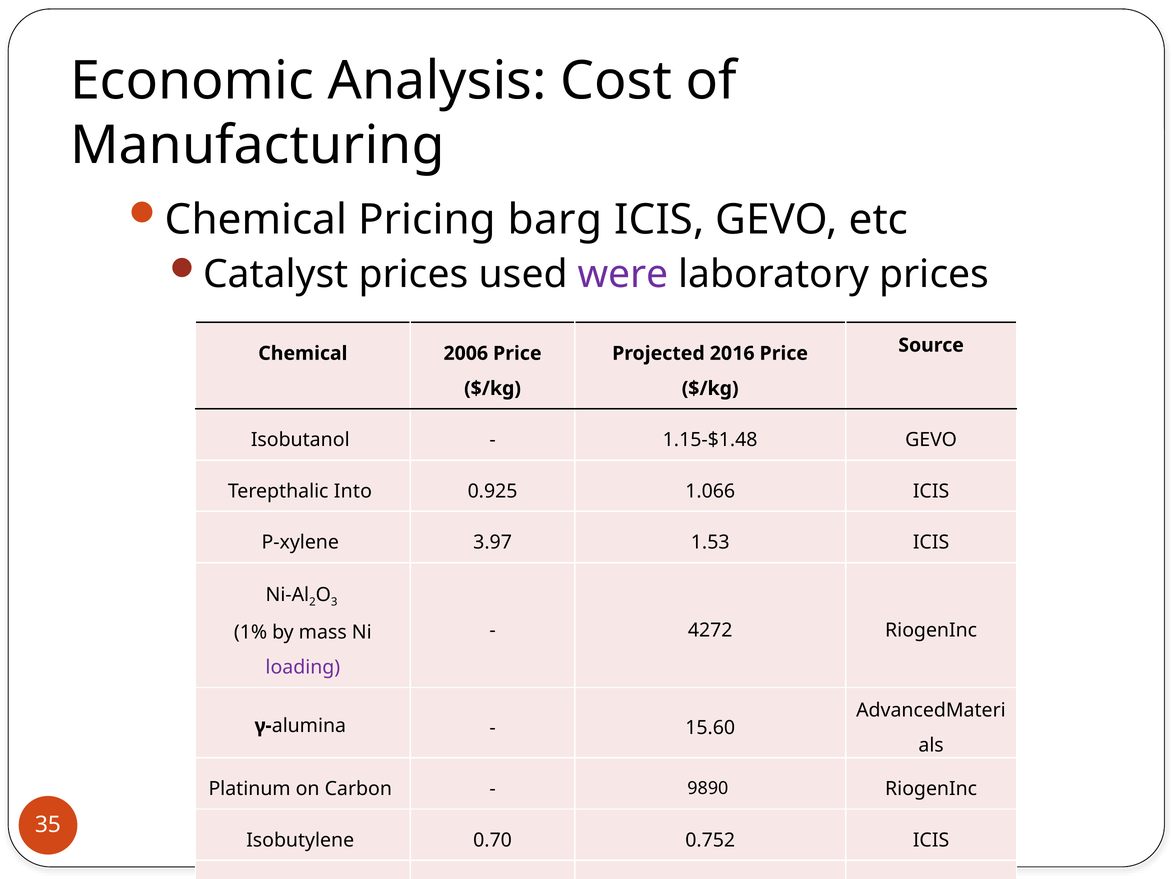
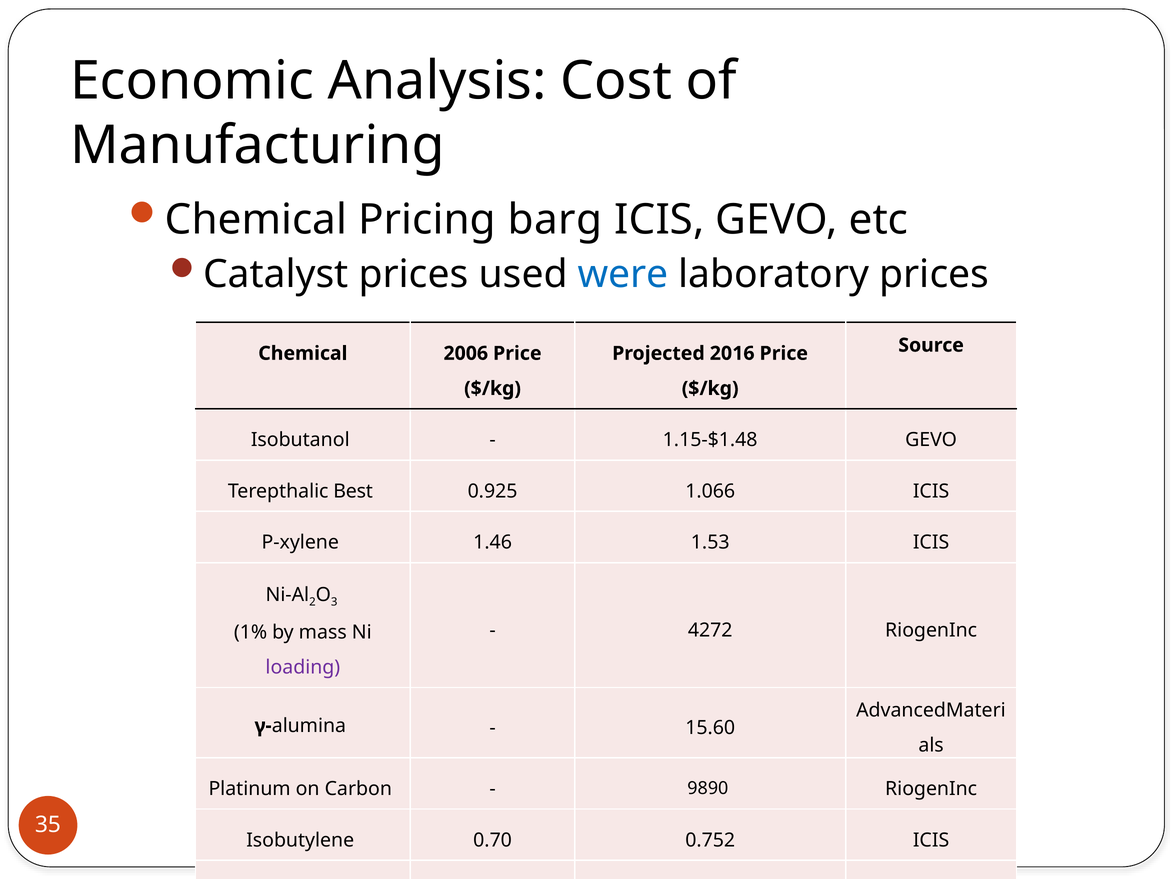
were colour: purple -> blue (623, 275)
Into: Into -> Best (353, 492)
3.97: 3.97 -> 1.46 (493, 543)
